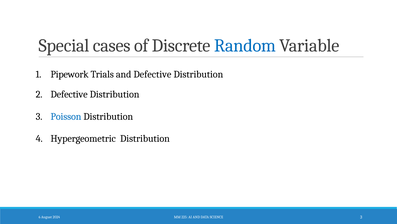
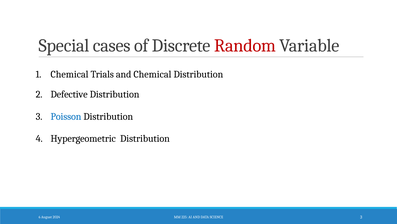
Random colour: blue -> red (245, 45)
Pipework: Pipework -> Chemical (70, 74)
and Defective: Defective -> Chemical (152, 74)
